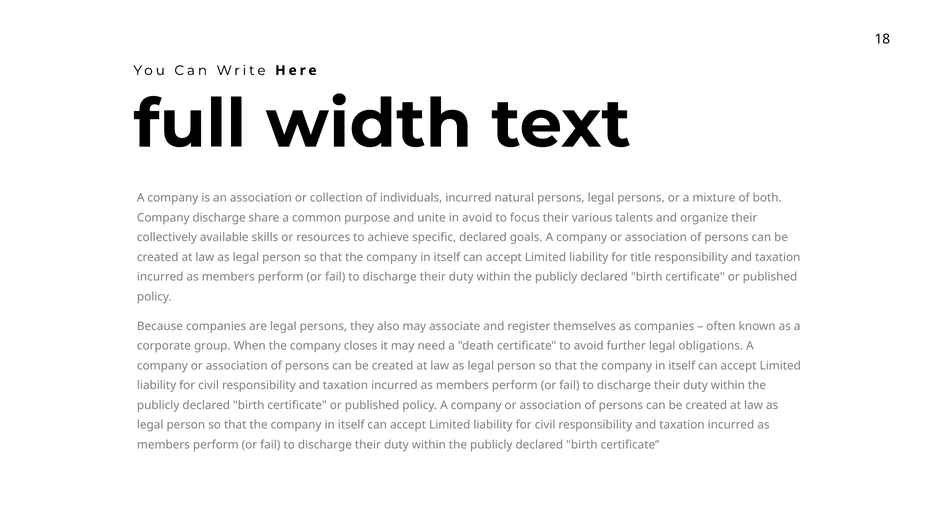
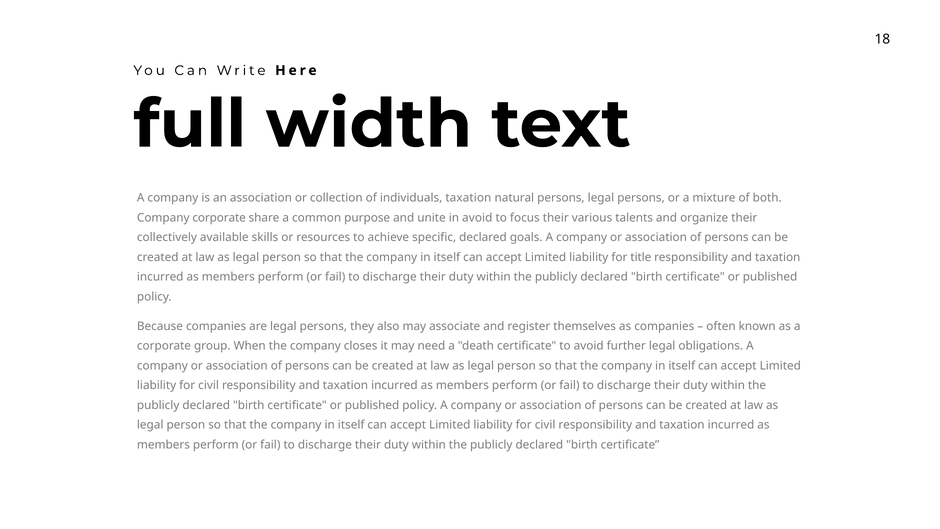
individuals incurred: incurred -> taxation (468, 198)
Company discharge: discharge -> corporate (219, 218)
